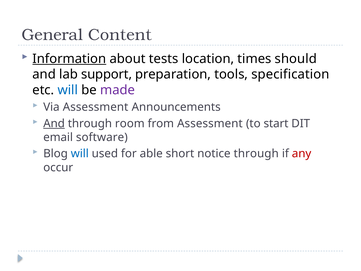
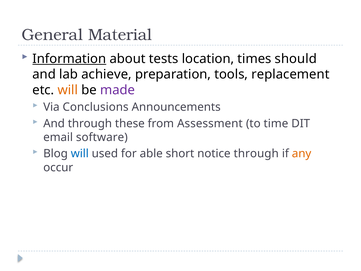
Content: Content -> Material (120, 35)
support: support -> achieve (107, 74)
specification: specification -> replacement (290, 74)
will colour: blue -> orange (68, 90)
Via Assessment: Assessment -> Conclusions (96, 107)
And underline: present -> none (54, 123)
room: room -> these (130, 123)
start: start -> time (276, 123)
any colour: red -> orange (302, 154)
